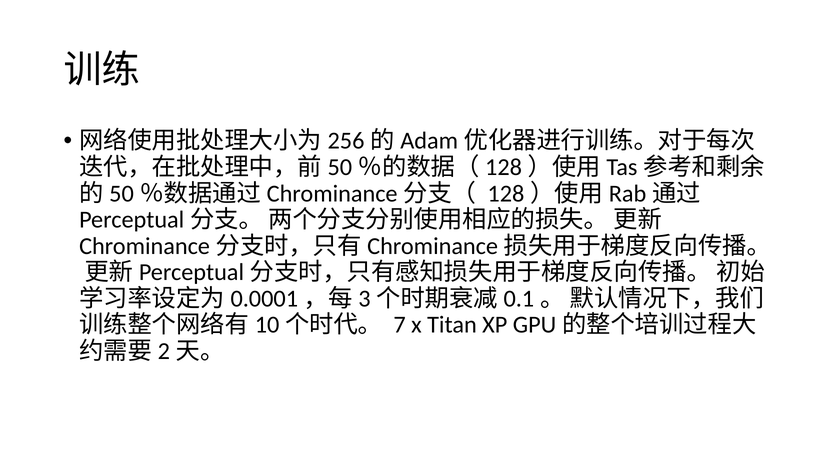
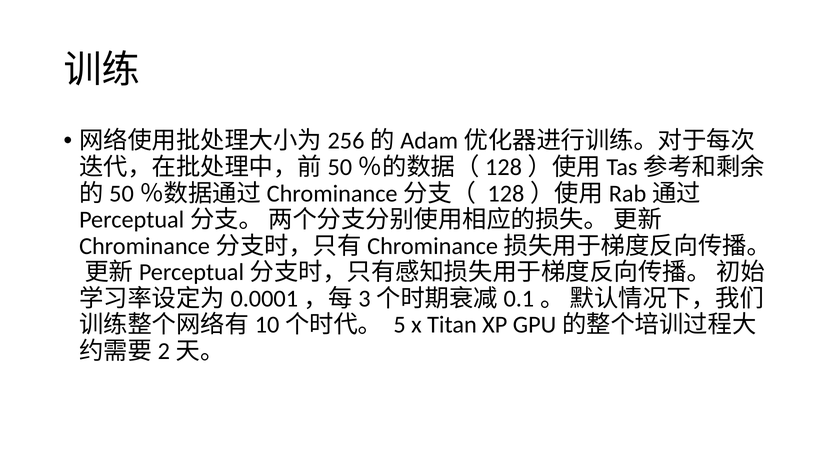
7: 7 -> 5 (400, 325)
